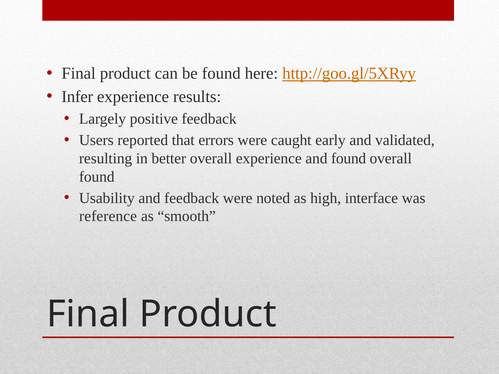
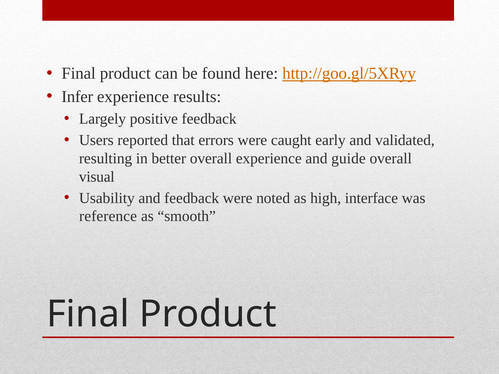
and found: found -> guide (348, 159)
found: found -> visual (97, 177)
